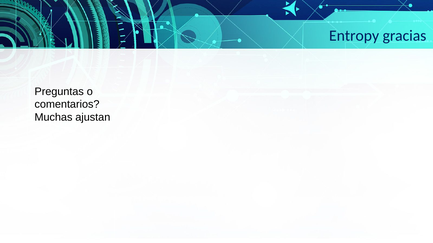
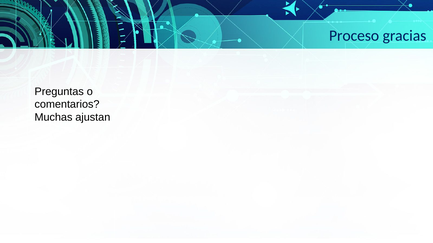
Entropy: Entropy -> Proceso (354, 36)
